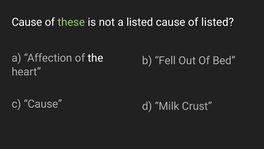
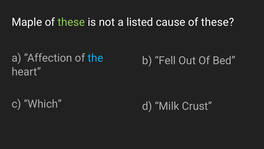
Cause: Cause -> Maple (27, 22)
cause of listed: listed -> these (218, 22)
the colour: white -> light blue (95, 58)
c Cause: Cause -> Which (43, 104)
